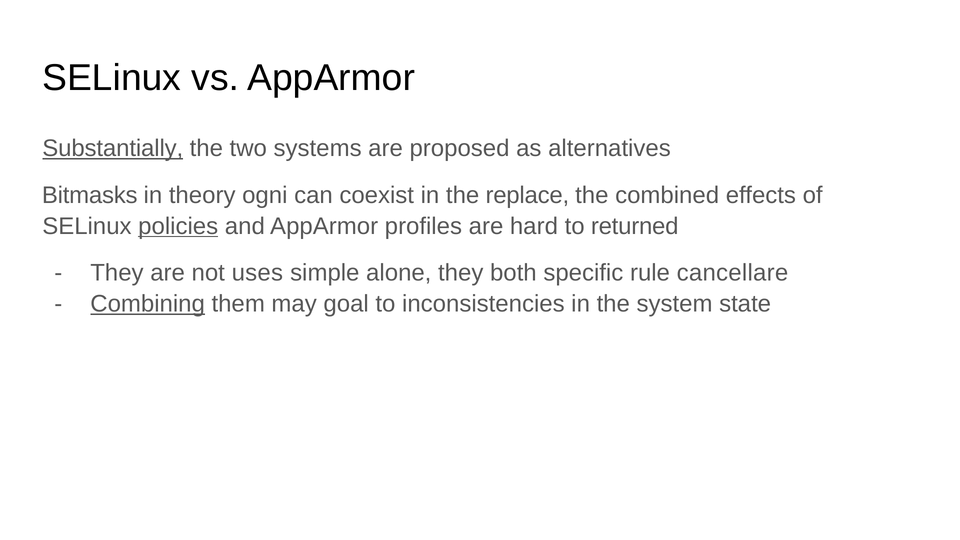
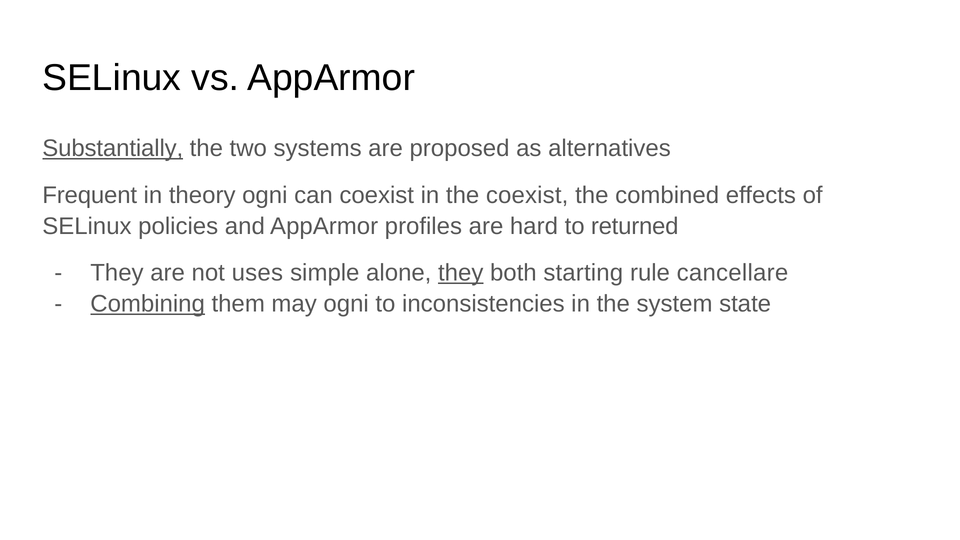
Bitmasks: Bitmasks -> Frequent (90, 195)
the replace: replace -> coexist (527, 195)
policies underline: present -> none (178, 226)
they underline: none -> present (461, 273)
specific: specific -> starting (583, 273)
may goal: goal -> ogni (346, 304)
